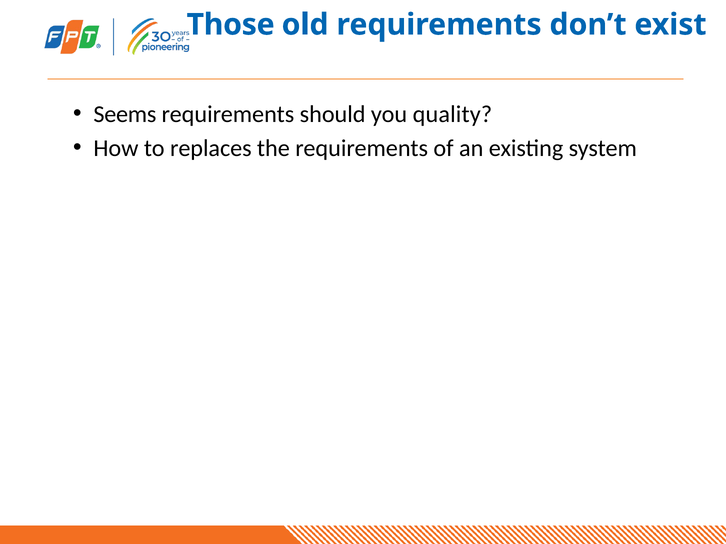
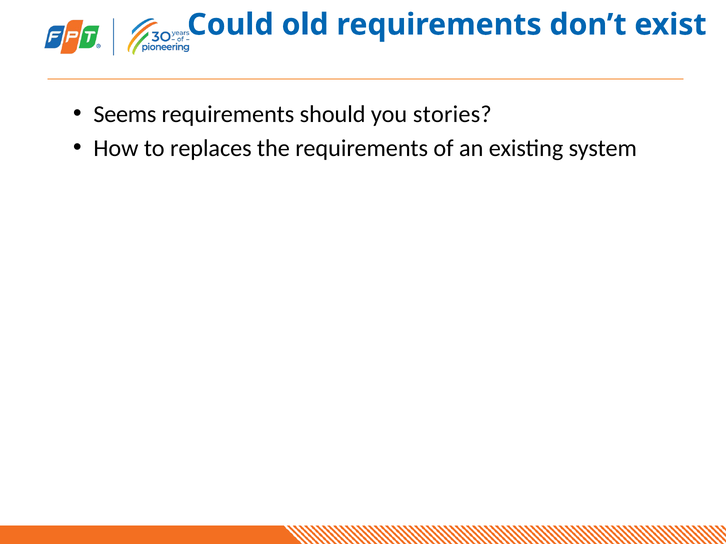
Those: Those -> Could (230, 25)
quality: quality -> stories (452, 114)
